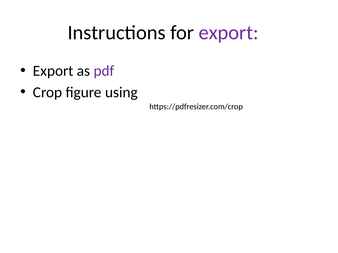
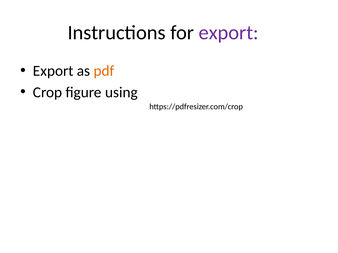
pdf colour: purple -> orange (104, 71)
